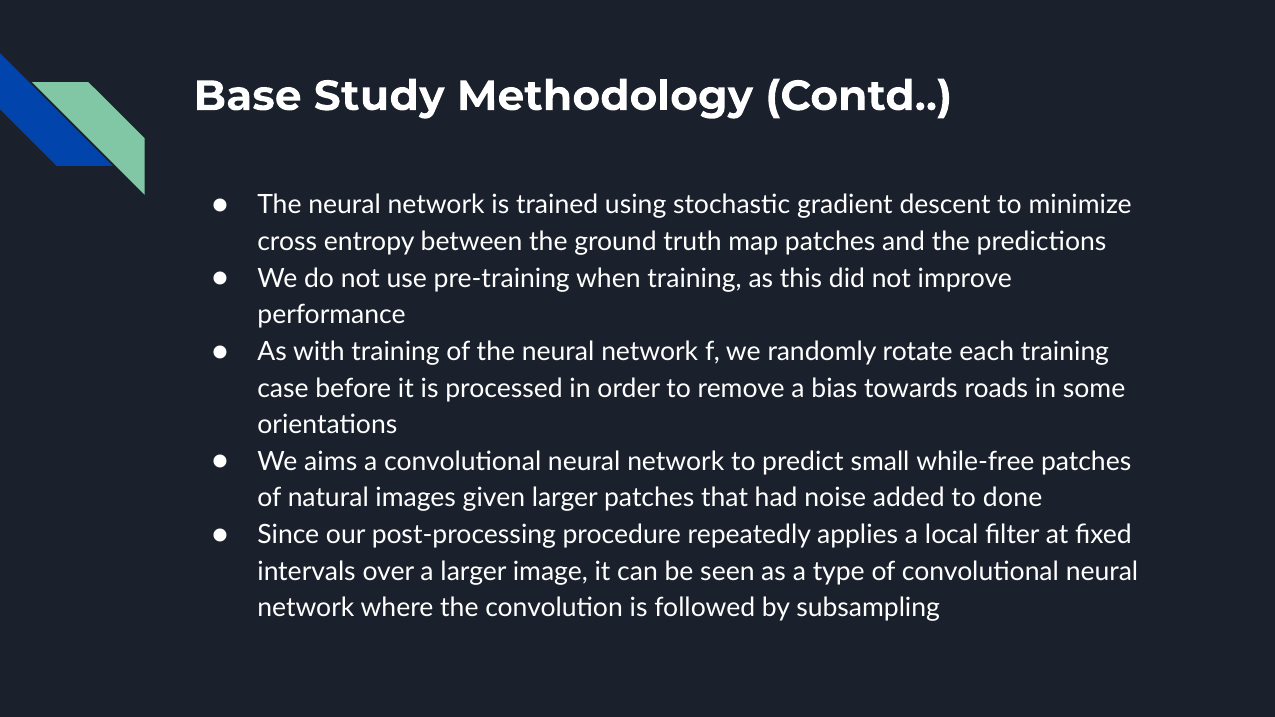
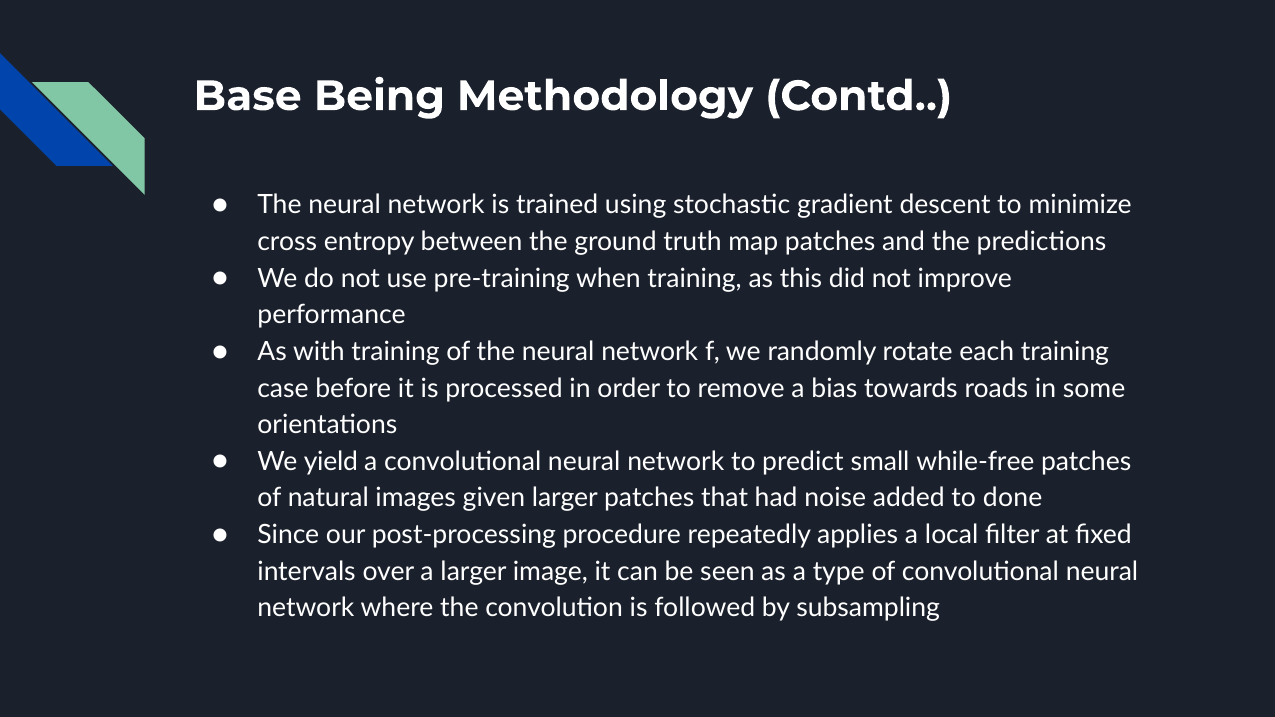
Study: Study -> Being (379, 96)
aims: aims -> yield (331, 462)
